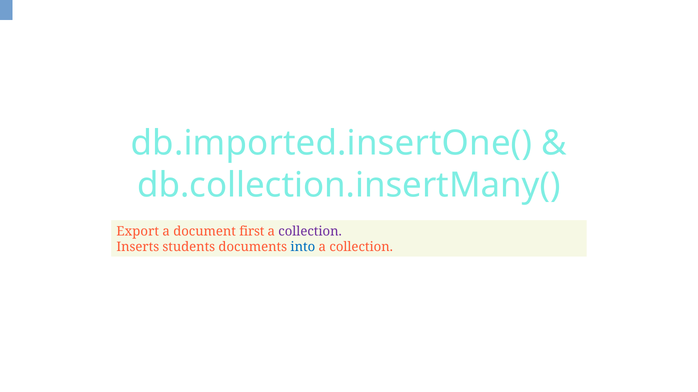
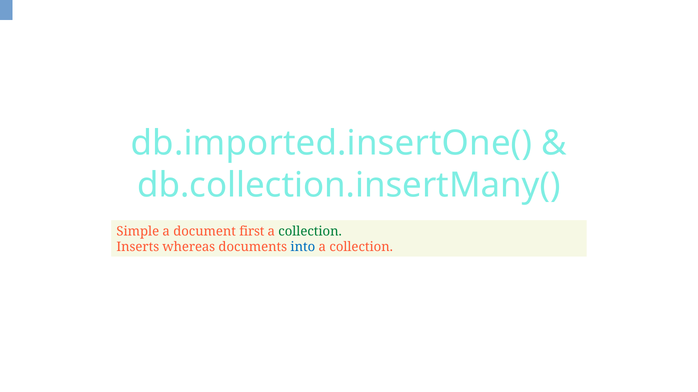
Export: Export -> Simple (138, 232)
collection colour: purple -> green (310, 232)
students: students -> whereas (189, 248)
